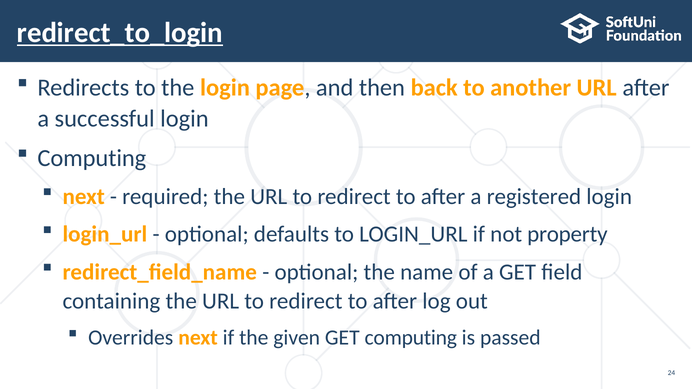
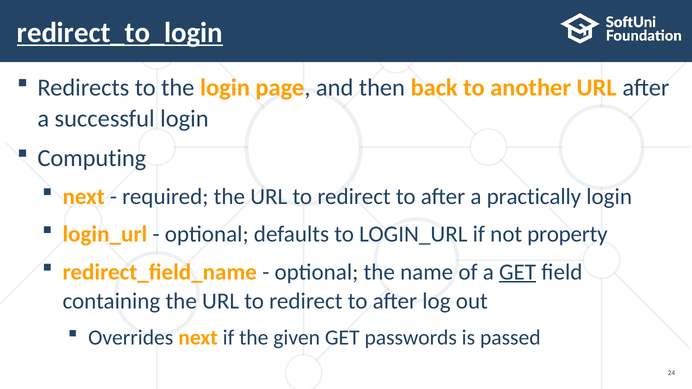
registered: registered -> practically (534, 197)
GET underline: none -> present (518, 272)
GET computing: computing -> passwords (411, 338)
